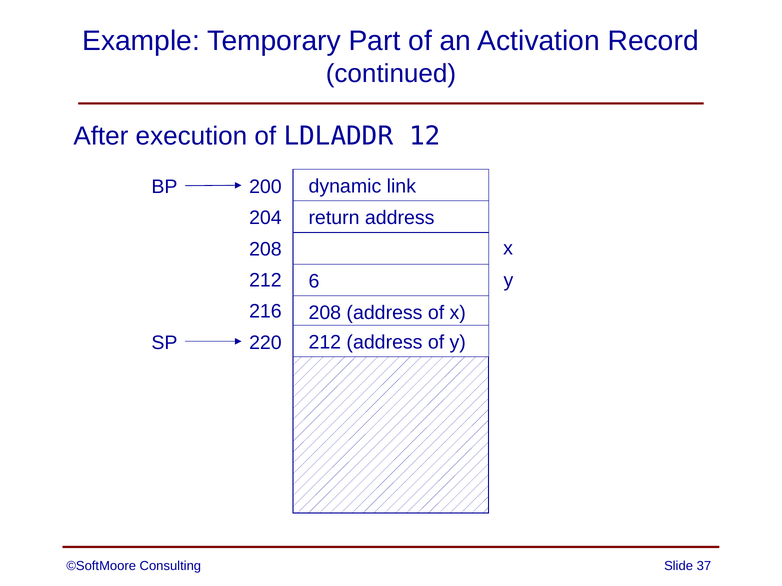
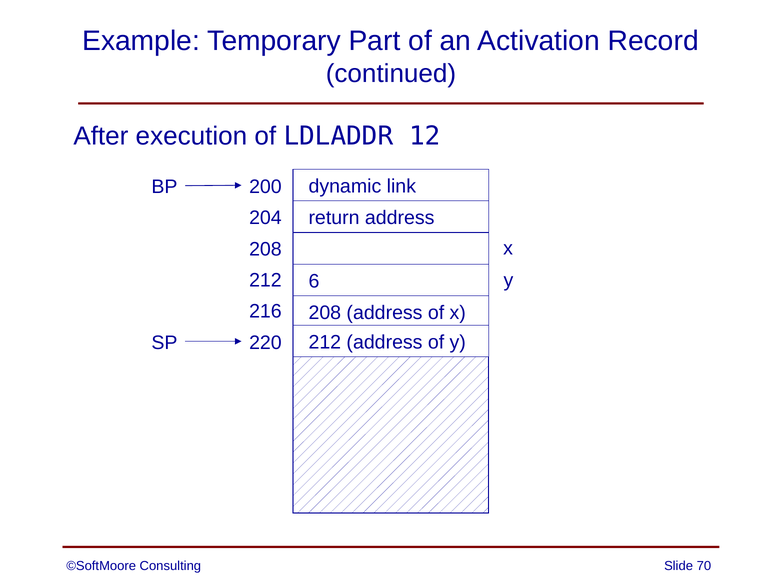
37: 37 -> 70 (704, 567)
